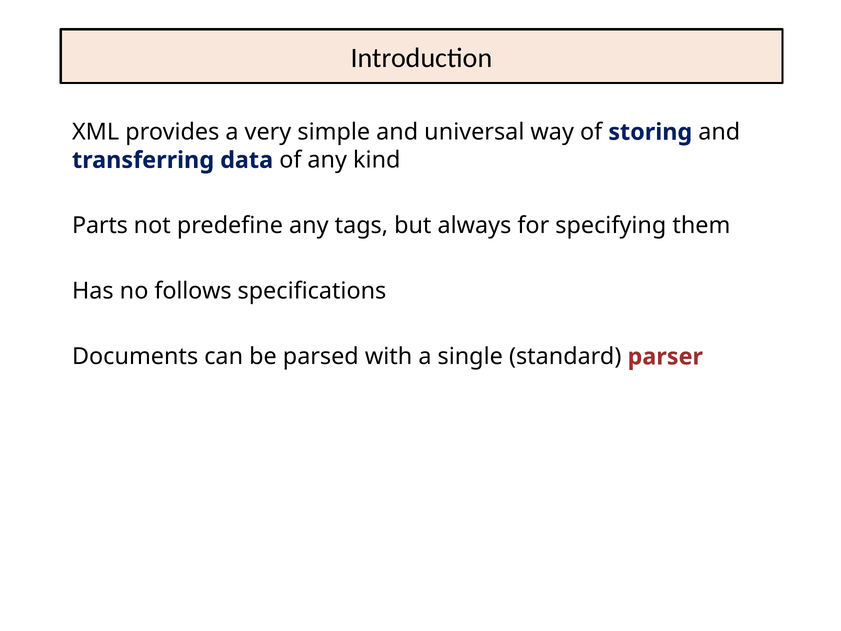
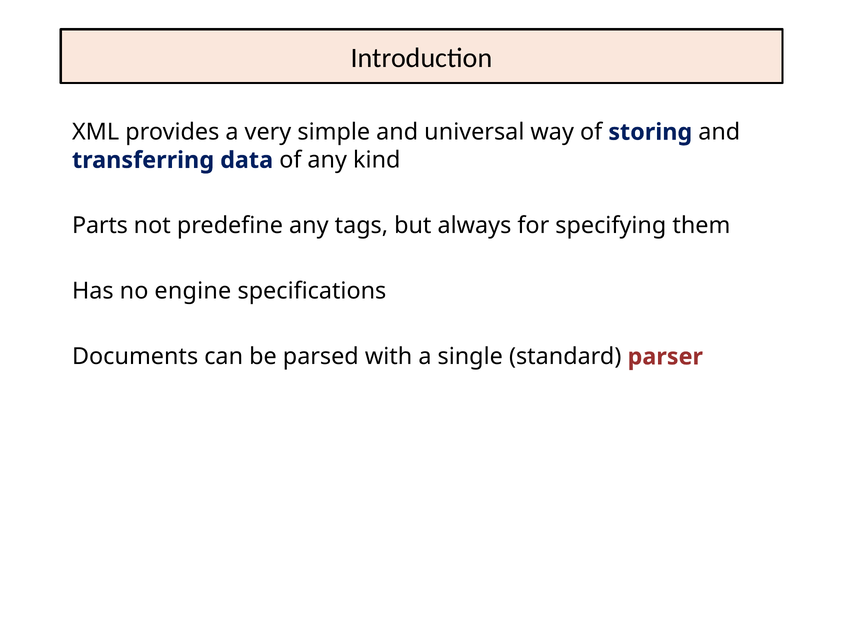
follows: follows -> engine (193, 291)
